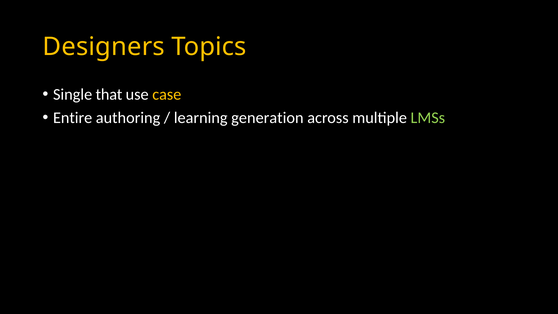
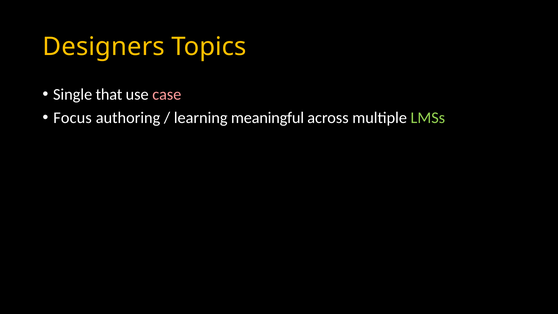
case colour: yellow -> pink (167, 94)
Entire: Entire -> Focus (73, 118)
generation: generation -> meaningful (268, 118)
